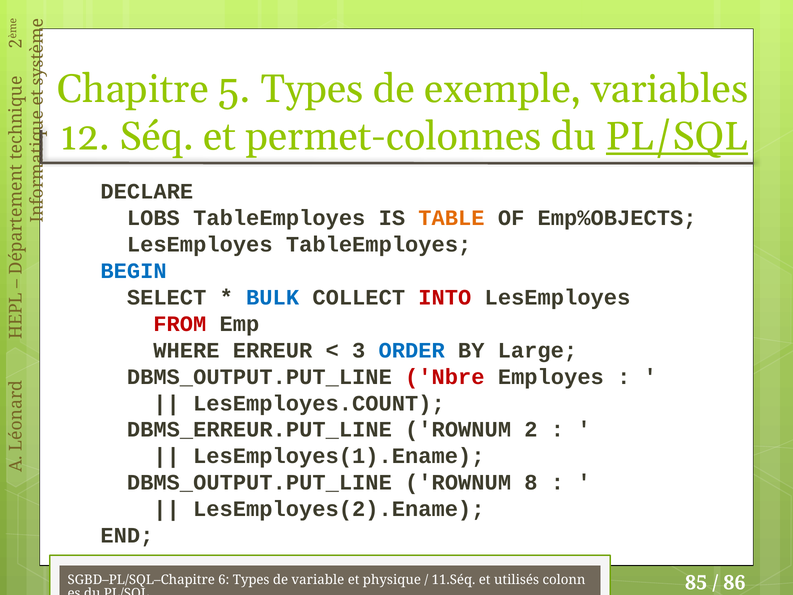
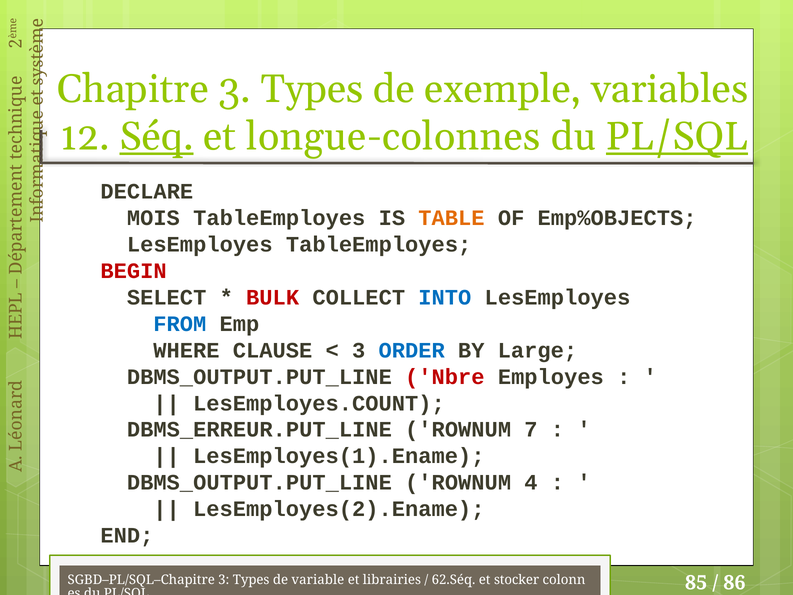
Chapitre 5: 5 -> 3 (235, 89)
Séq underline: none -> present (157, 137)
permet-colonnes: permet-colonnes -> longue-colonnes (393, 137)
LOBS: LOBS -> MOIS (153, 218)
BEGIN colour: blue -> red (134, 271)
BULK colour: blue -> red (273, 297)
INTO colour: red -> blue (445, 297)
FROM colour: red -> blue (180, 324)
ERREUR: ERREUR -> CLAUSE (273, 350)
ROWNUM 2: 2 -> 7 (531, 430)
8: 8 -> 4 (531, 482)
SGBD–PL/SQL–Chapitre 6: 6 -> 3 (224, 580)
physique: physique -> librairies (392, 580)
11.Séq: 11.Séq -> 62.Séq (454, 580)
utilisés: utilisés -> stocker (517, 580)
